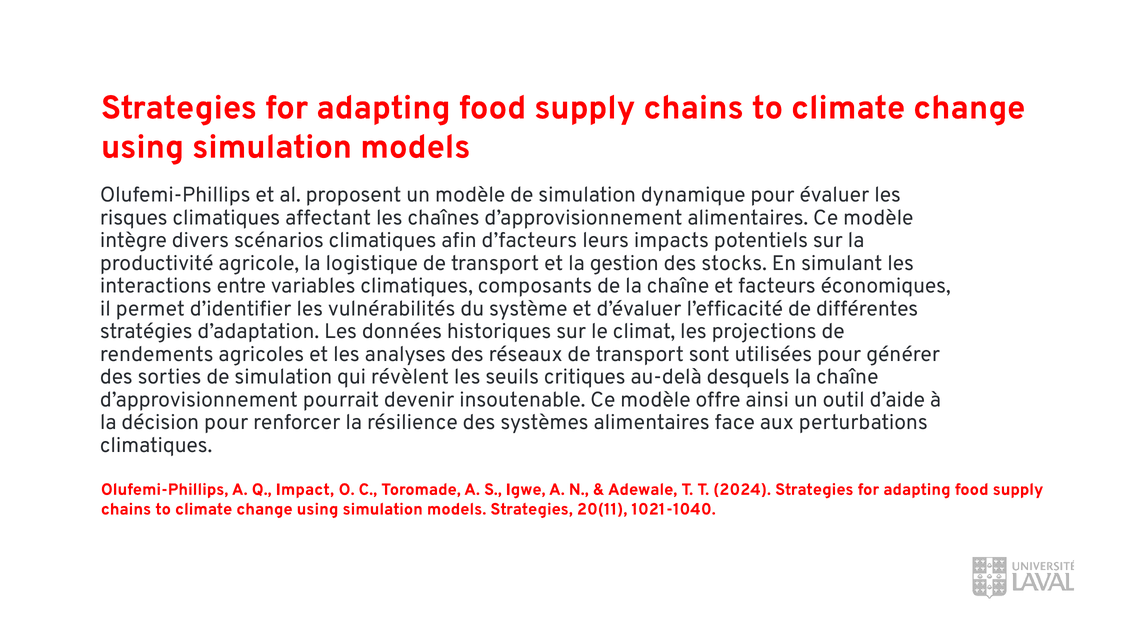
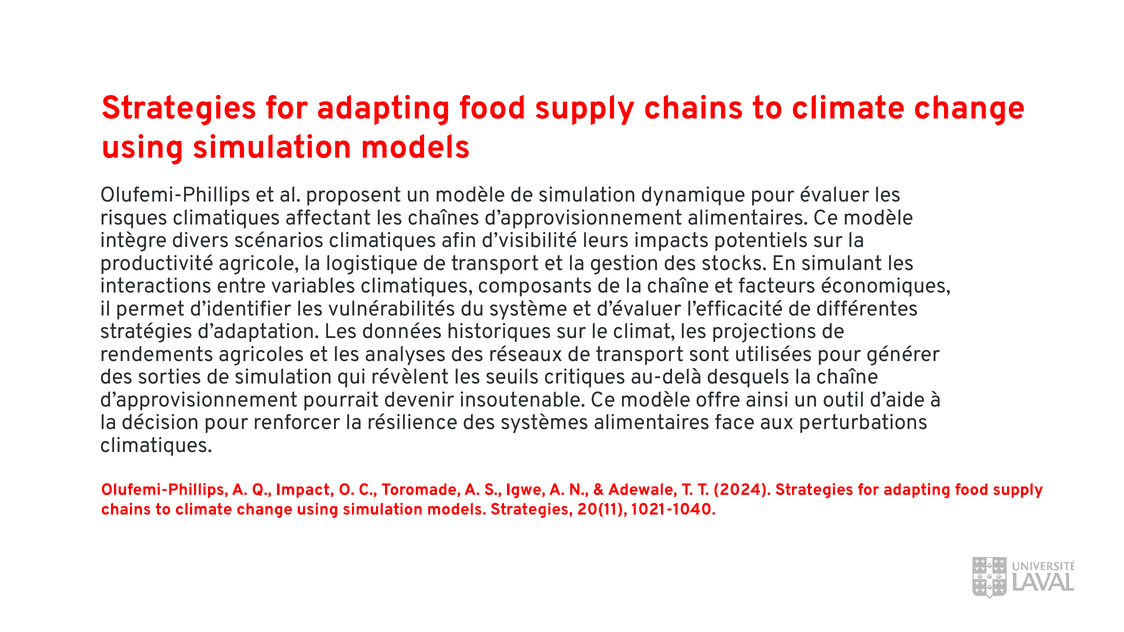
d’facteurs: d’facteurs -> d’visibilité (529, 241)
